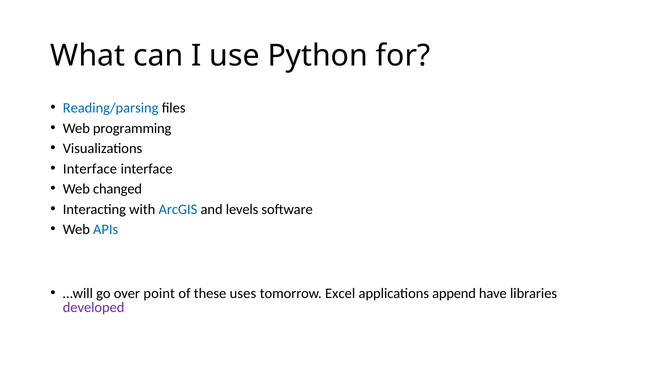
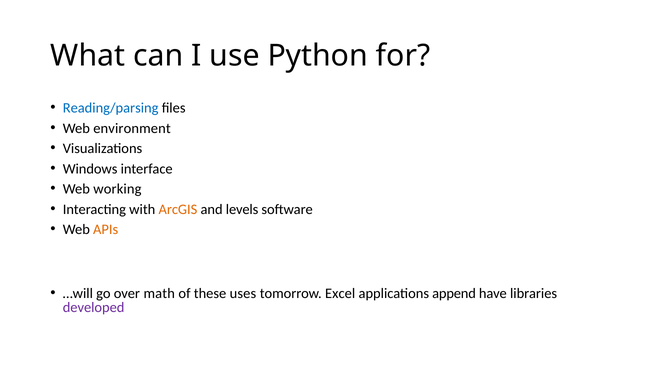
programming: programming -> environment (132, 128)
Interface: Interface -> Windows (90, 169)
changed: changed -> working (117, 189)
ArcGIS colour: blue -> orange (178, 209)
APIs colour: blue -> orange (106, 229)
point: point -> math (159, 293)
